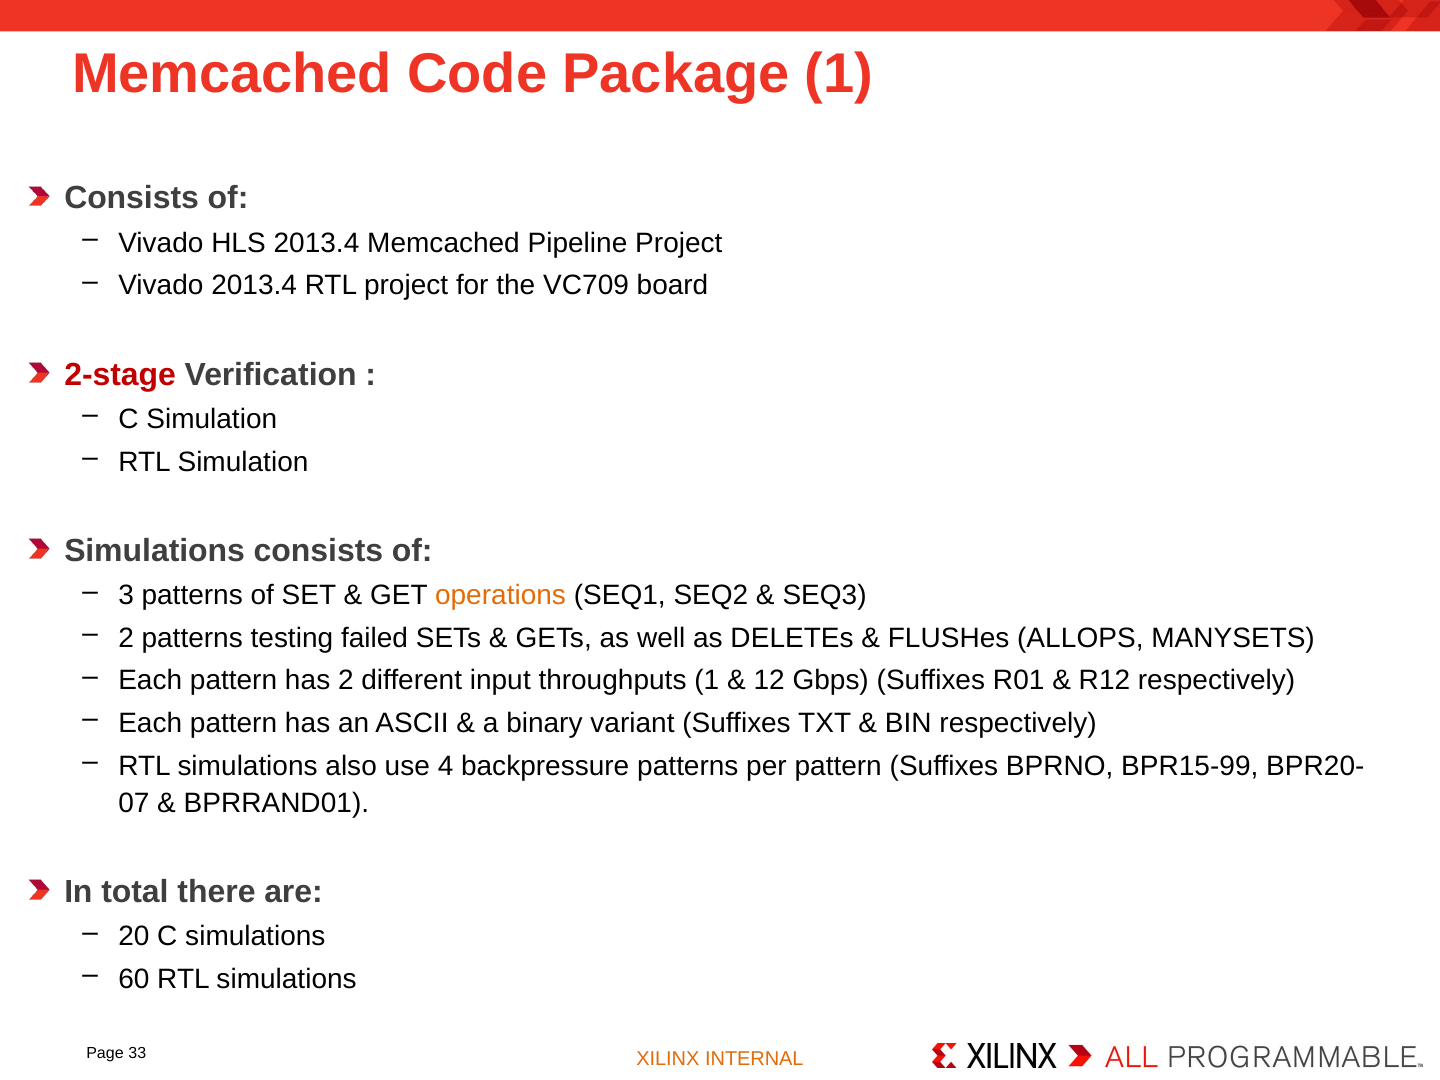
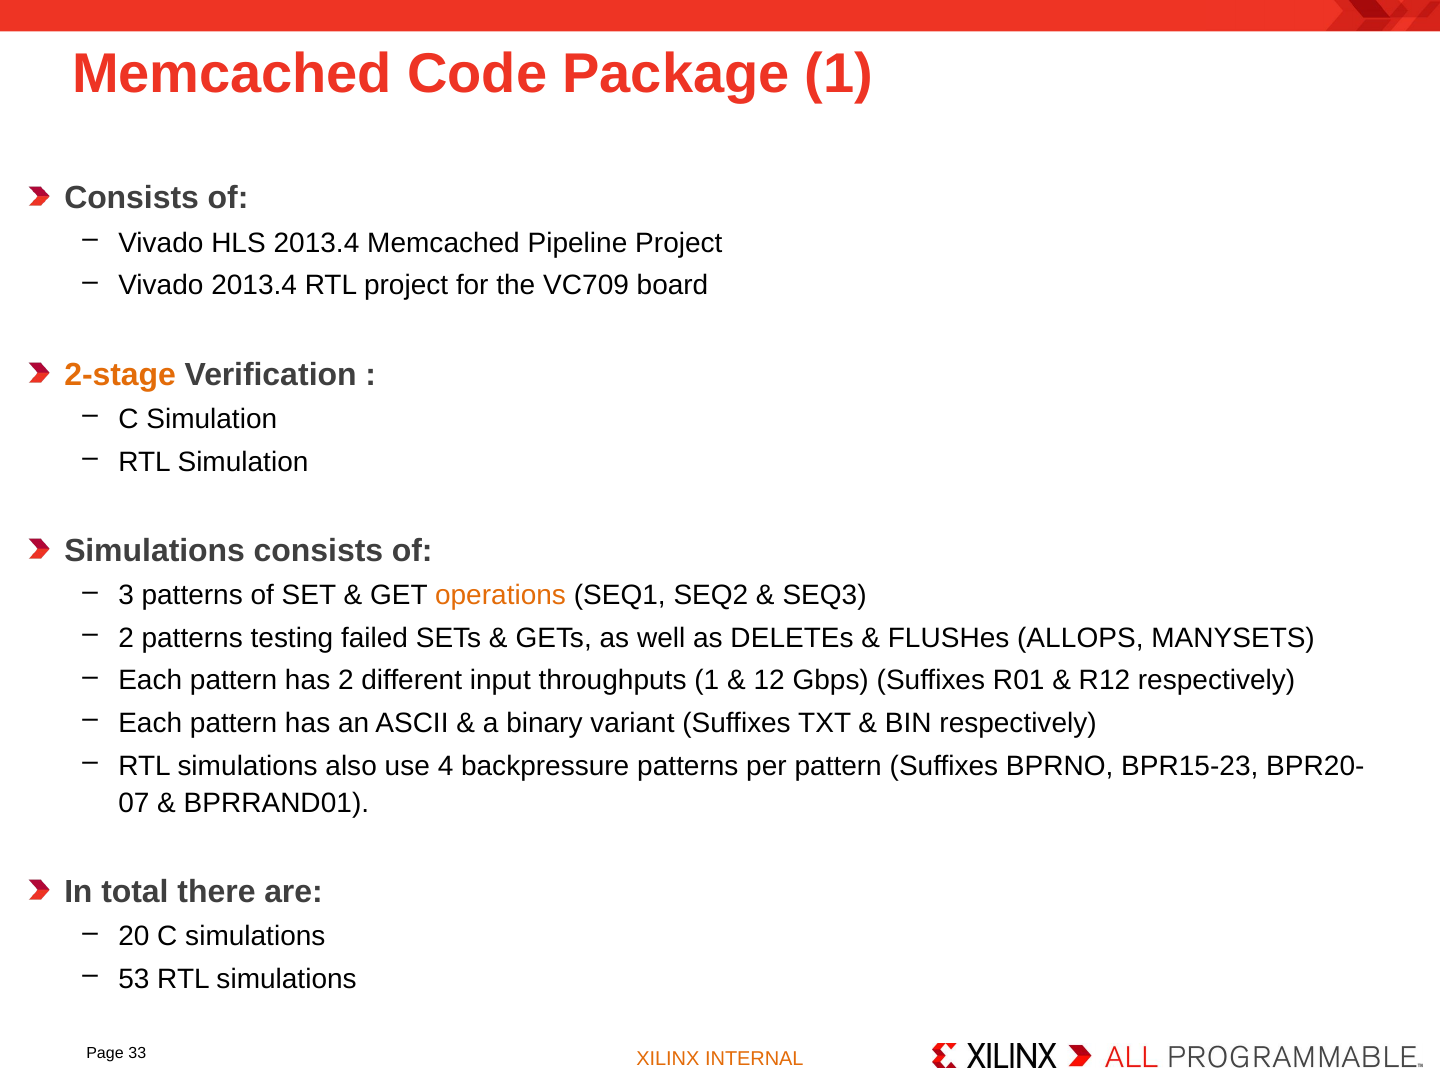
2-stage colour: red -> orange (120, 375)
BPR15-99: BPR15-99 -> BPR15-23 (1190, 766)
60: 60 -> 53 (134, 979)
